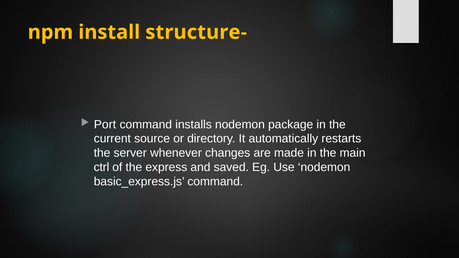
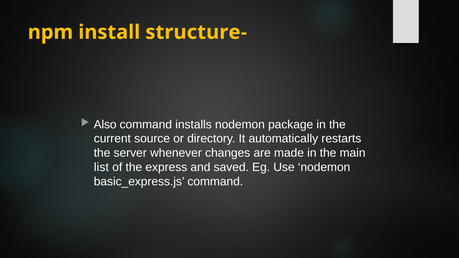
Port: Port -> Also (105, 124)
ctrl: ctrl -> list (101, 168)
